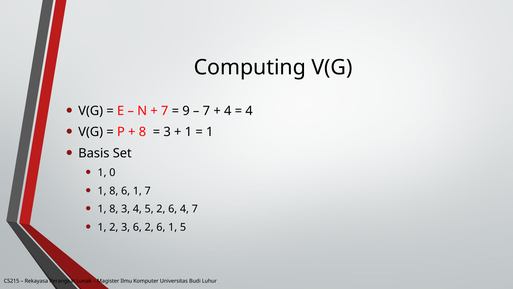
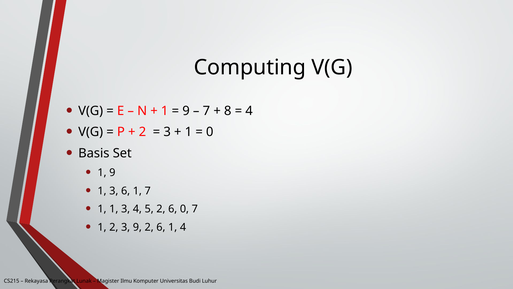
7: 7 -> 1 (165, 111)
4: 4 -> 8 (228, 111)
8: 8 -> 2 (142, 132)
1: 1 -> 0 (210, 132)
1 0: 0 -> 9 (112, 172)
8: 8 -> 3 (114, 191)
8: 8 -> 1 (114, 209)
6 4: 4 -> 0 (184, 209)
3 6: 6 -> 9 (137, 227)
1 5: 5 -> 4 (183, 227)
